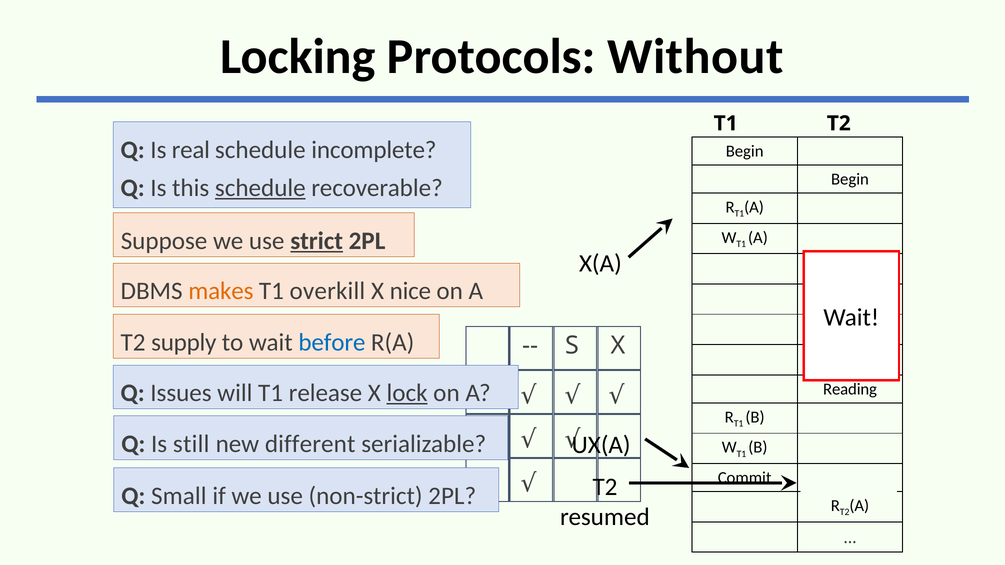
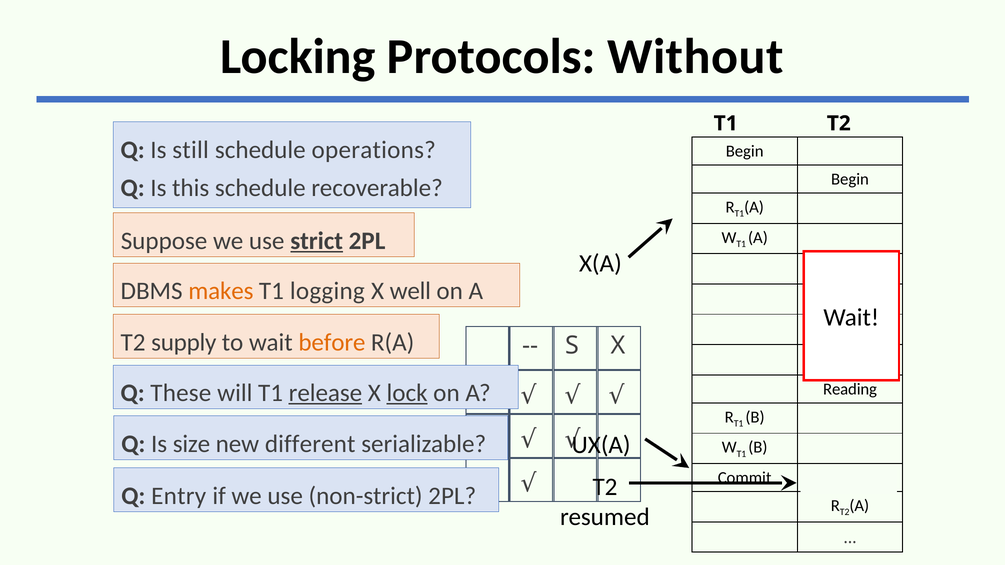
real: real -> still (191, 150)
incomplete: incomplete -> operations (374, 150)
schedule underline: present -> none (260, 188)
overkill: overkill -> logging (327, 291)
nice: nice -> well (410, 291)
before colour: blue -> orange (332, 343)
Issues: Issues -> These (181, 393)
release underline: none -> present (325, 393)
still: still -> size (191, 444)
Small: Small -> Entry (179, 496)
